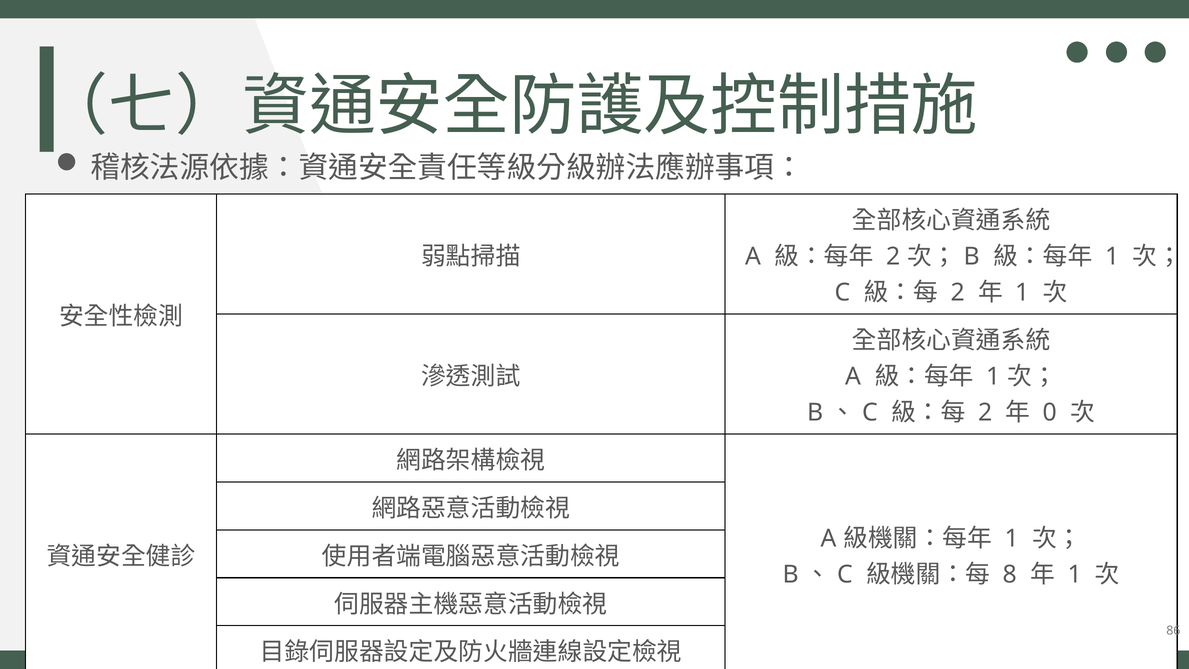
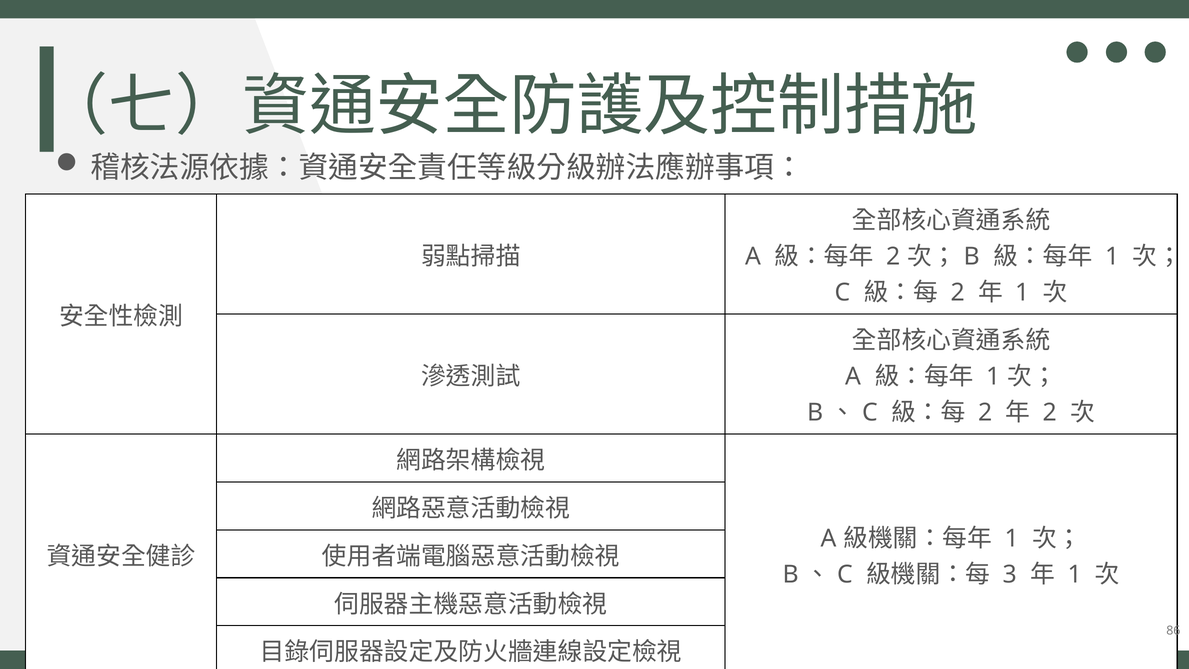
0: 0 -> 2 (1050, 413)
8: 8 -> 3 (1010, 574)
